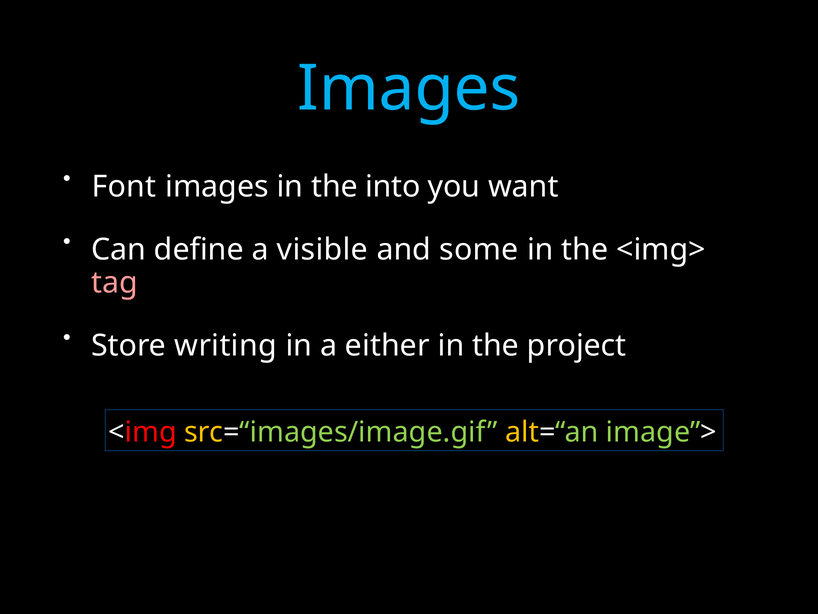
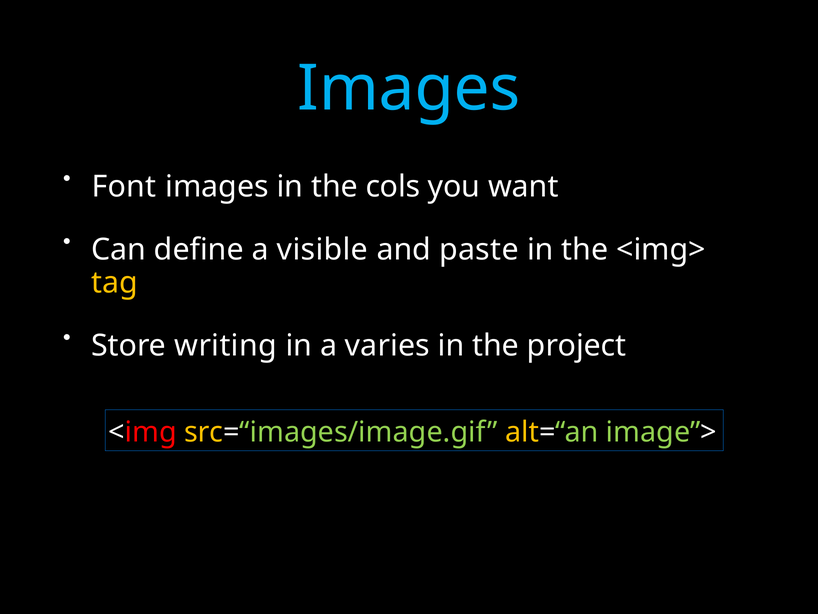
into: into -> cols (393, 187)
some: some -> paste (479, 249)
tag colour: pink -> yellow (114, 282)
either: either -> varies (387, 345)
